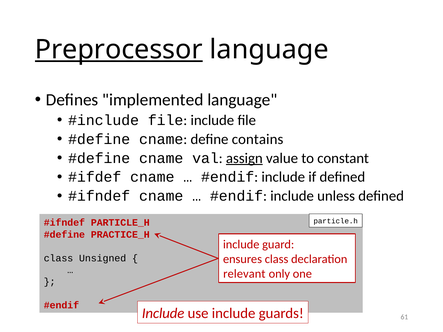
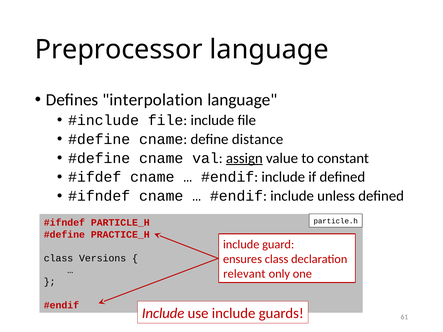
Preprocessor underline: present -> none (119, 50)
implemented: implemented -> interpolation (153, 100)
contains: contains -> distance (258, 139)
Unsigned: Unsigned -> Versions (103, 258)
